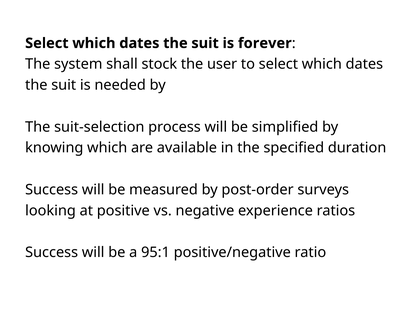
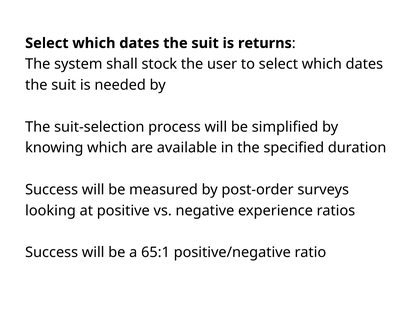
forever: forever -> returns (265, 43)
95:1: 95:1 -> 65:1 (156, 253)
